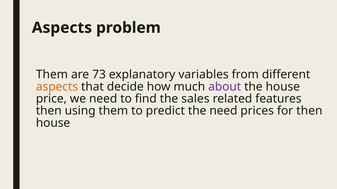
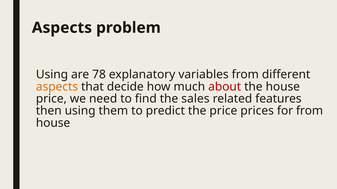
Them: Them -> Using (52, 75)
73: 73 -> 78 (99, 75)
about colour: purple -> red (225, 87)
the need: need -> price (223, 111)
for then: then -> from (310, 111)
